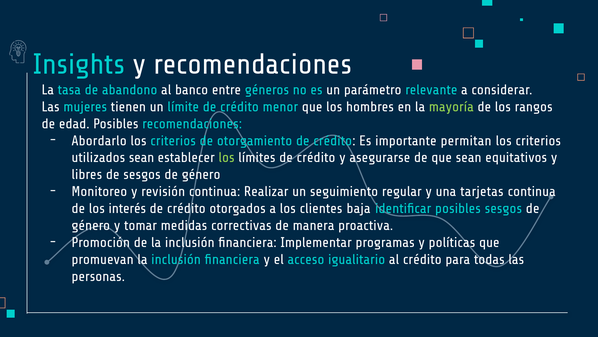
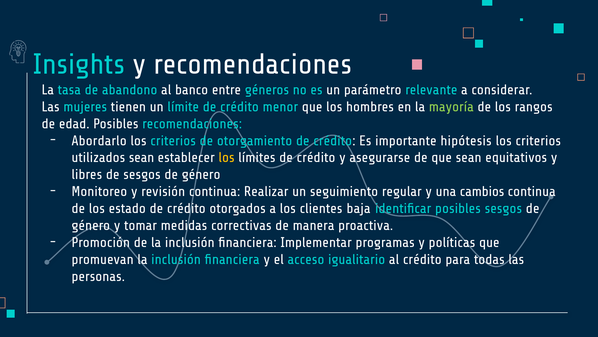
permitan: permitan -> hipótesis (466, 140)
los colour: light green -> yellow (227, 157)
tarjetas: tarjetas -> cambios (482, 191)
interés: interés -> estado (127, 208)
